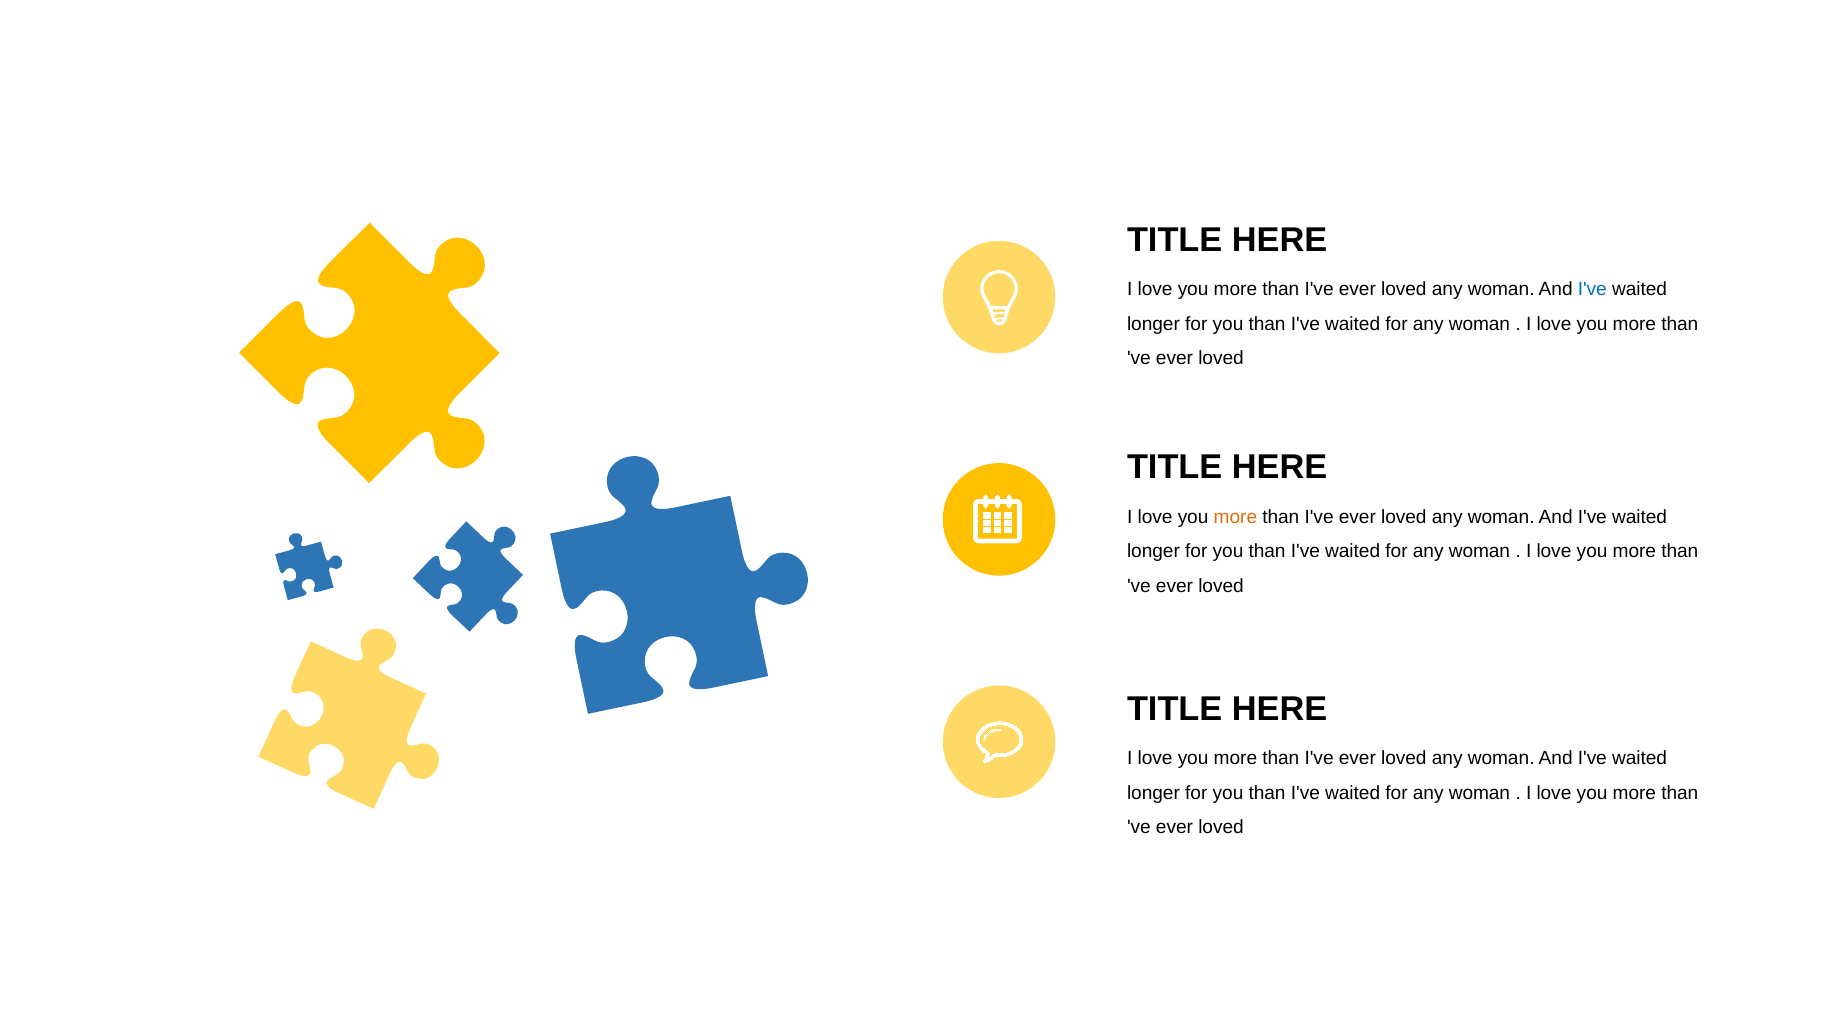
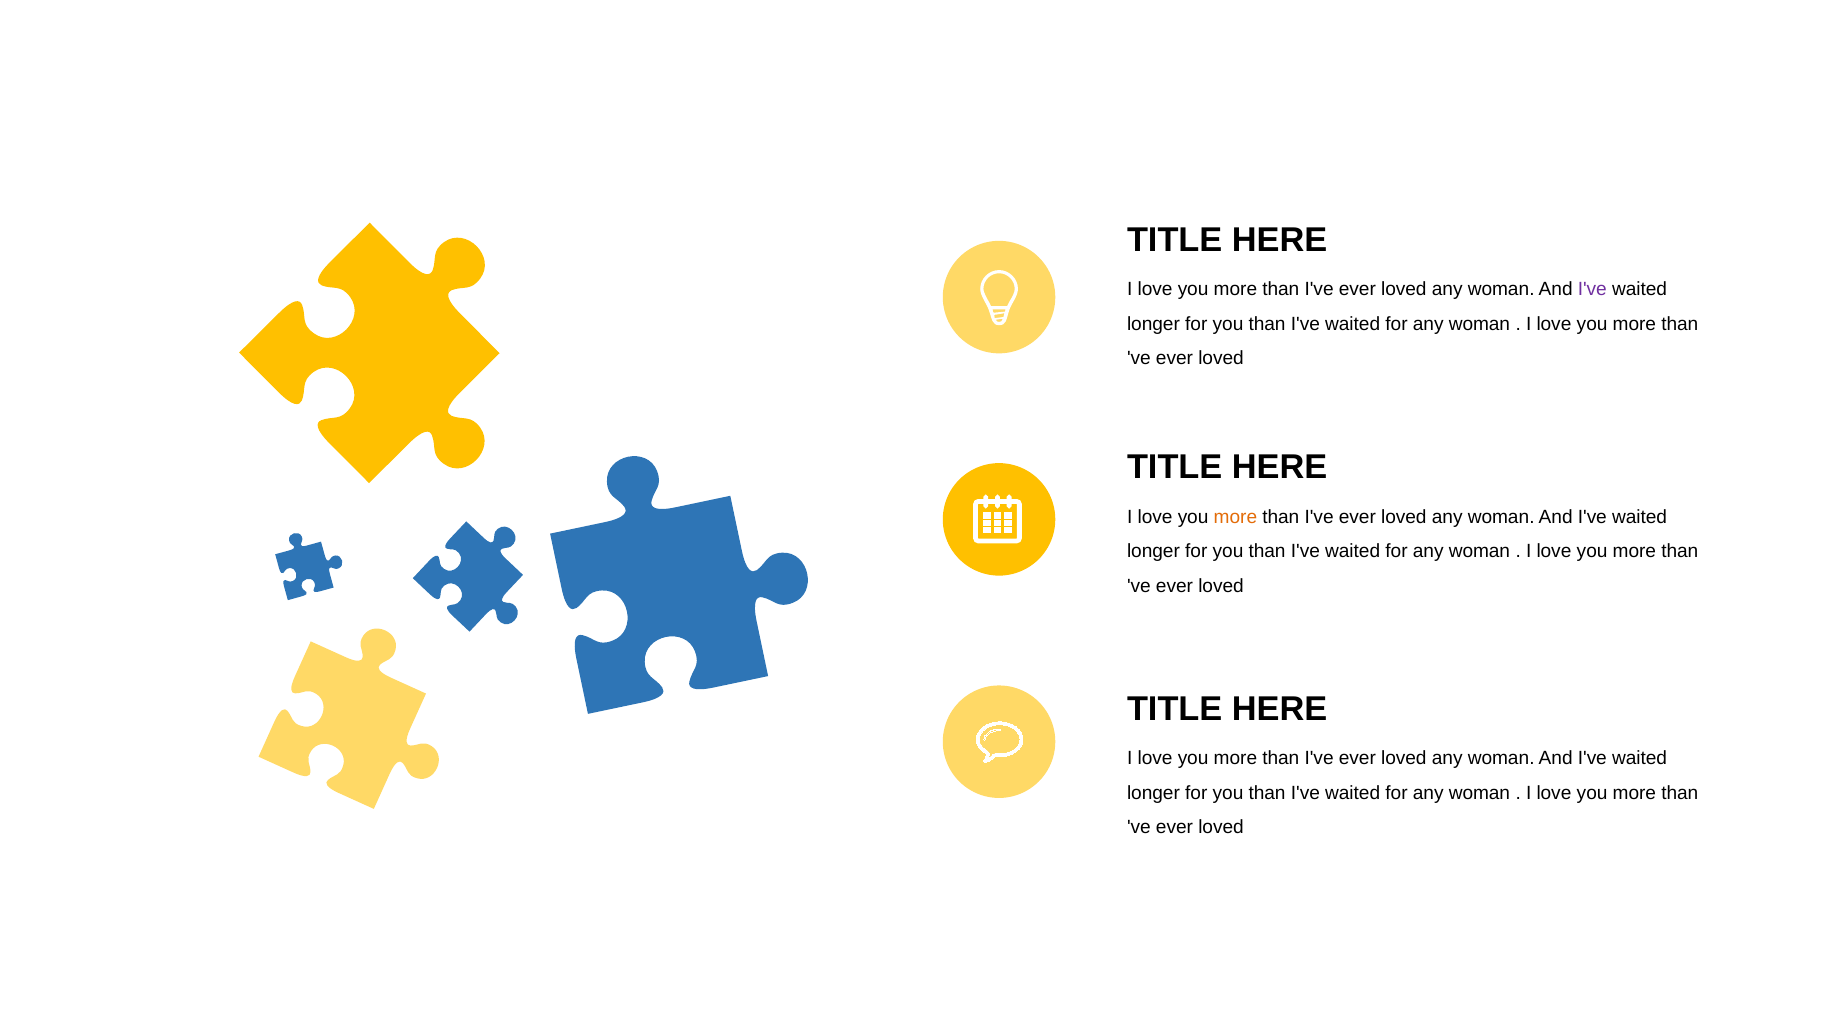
I've colour: blue -> purple (1592, 290)
